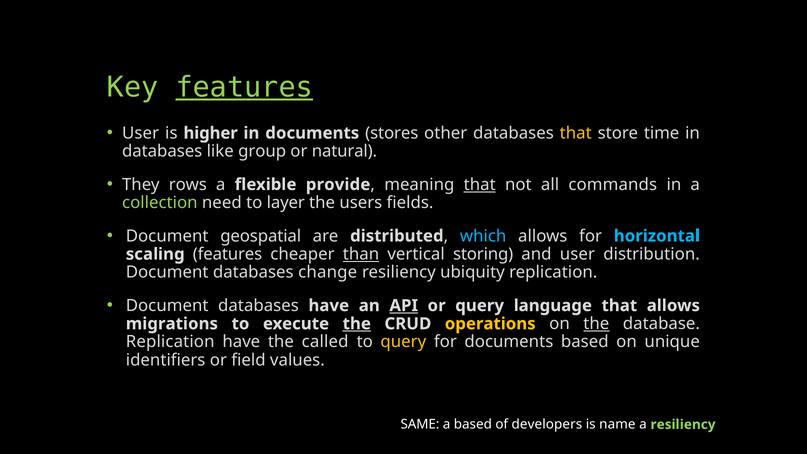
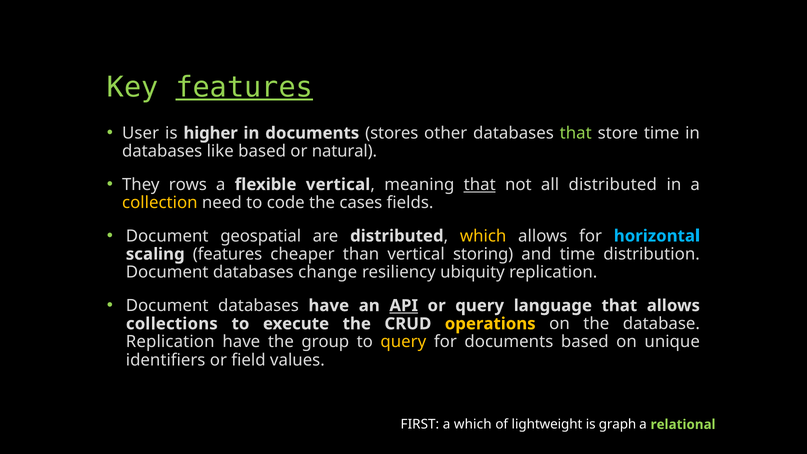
that colour: yellow -> light green (576, 133)
like group: group -> based (262, 151)
flexible provide: provide -> vertical (338, 185)
all commands: commands -> distributed (613, 185)
collection colour: light green -> yellow (160, 203)
layer: layer -> code (286, 203)
users: users -> cases (361, 203)
which colour: light blue -> yellow (483, 236)
than underline: present -> none (361, 254)
and user: user -> time (577, 254)
migrations: migrations -> collections (172, 324)
the underline: present -> none (357, 324)
the underline: present -> none (596, 324)
called: called -> group (325, 342)
SAME: SAME -> FIRST (420, 424)
a based: based -> which (473, 424)
developers: developers -> lightweight (547, 424)
name: name -> graph (618, 424)
a resiliency: resiliency -> relational (683, 424)
